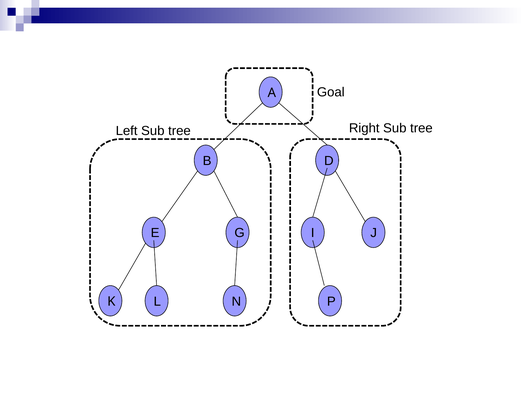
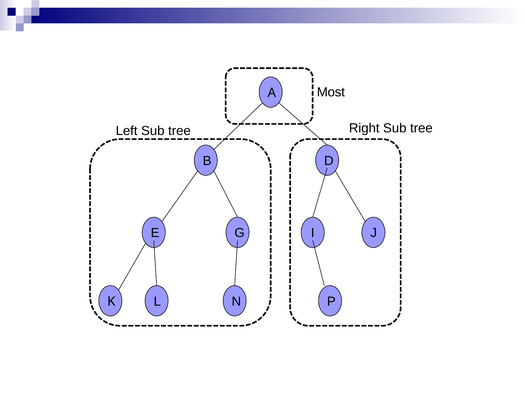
Goal: Goal -> Most (331, 92)
